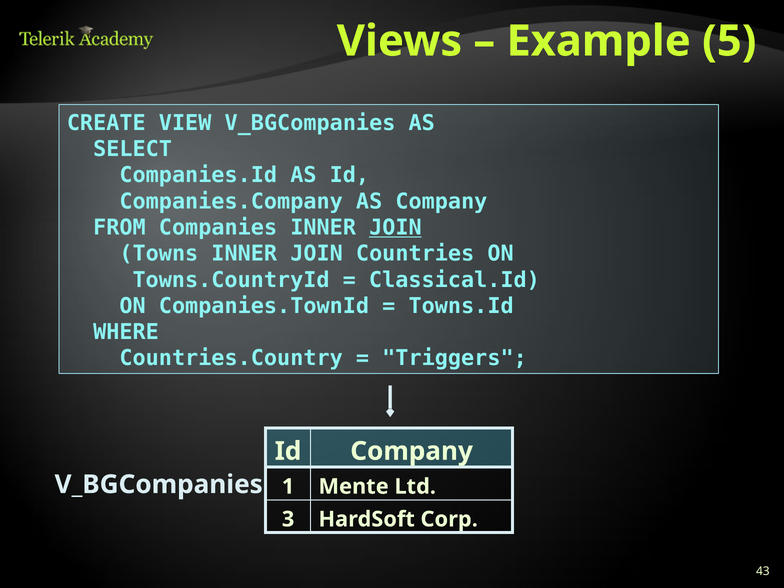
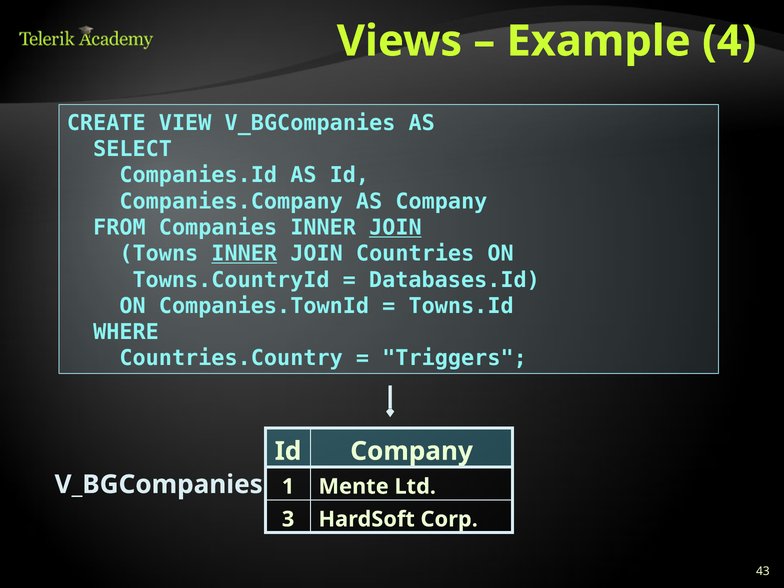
5: 5 -> 4 (729, 41)
INNER underline: none -> present (244, 254)
Classical.Id: Classical.Id -> Databases.Id (454, 280)
